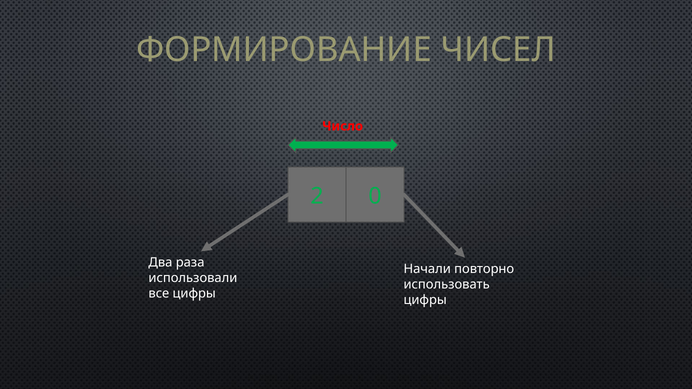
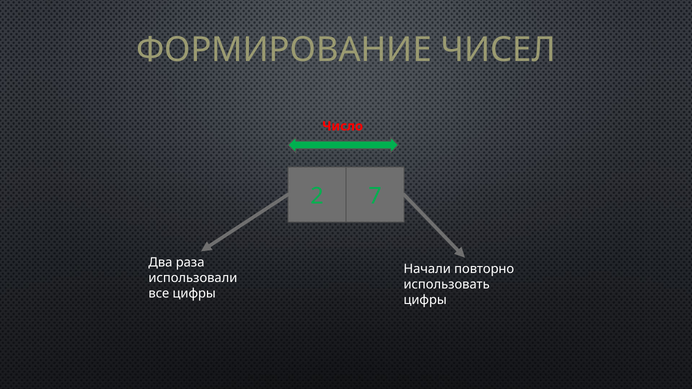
0: 0 -> 7 (375, 196)
